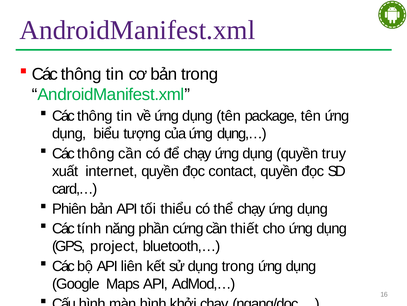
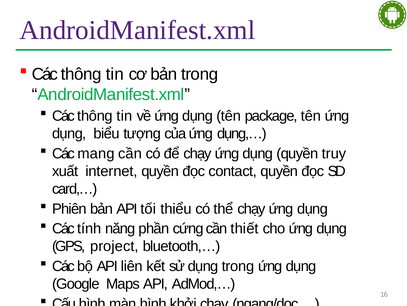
thông: thông -> mang (96, 153)
